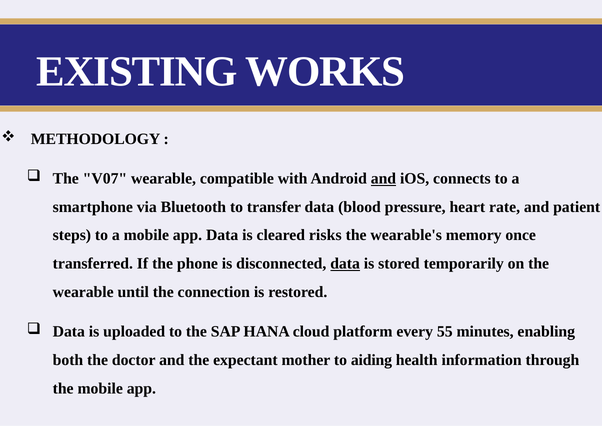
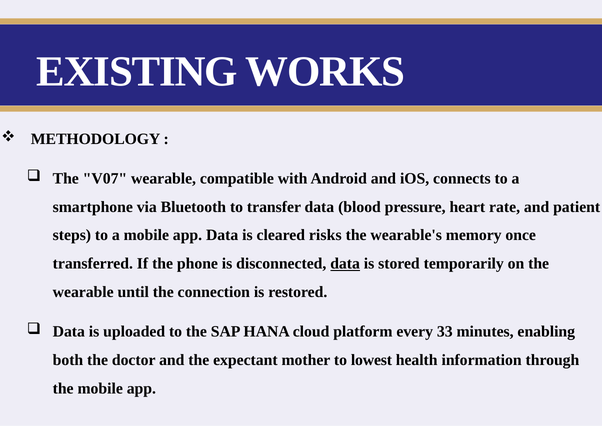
and underline: present -> none (383, 179)
55: 55 -> 33 (445, 332)
aiding: aiding -> lowest (371, 360)
